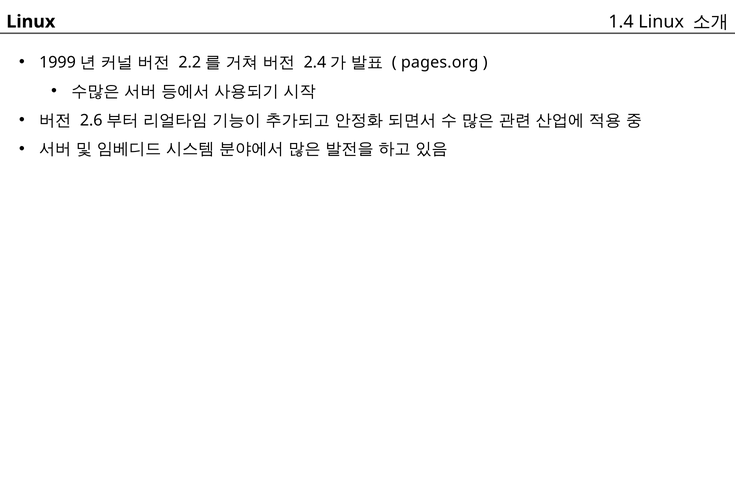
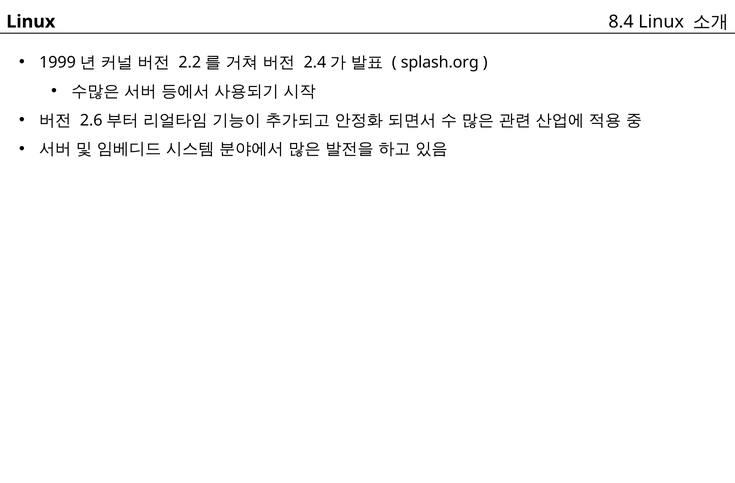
1.4: 1.4 -> 8.4 (621, 22)
pages.org: pages.org -> splash.org (440, 62)
